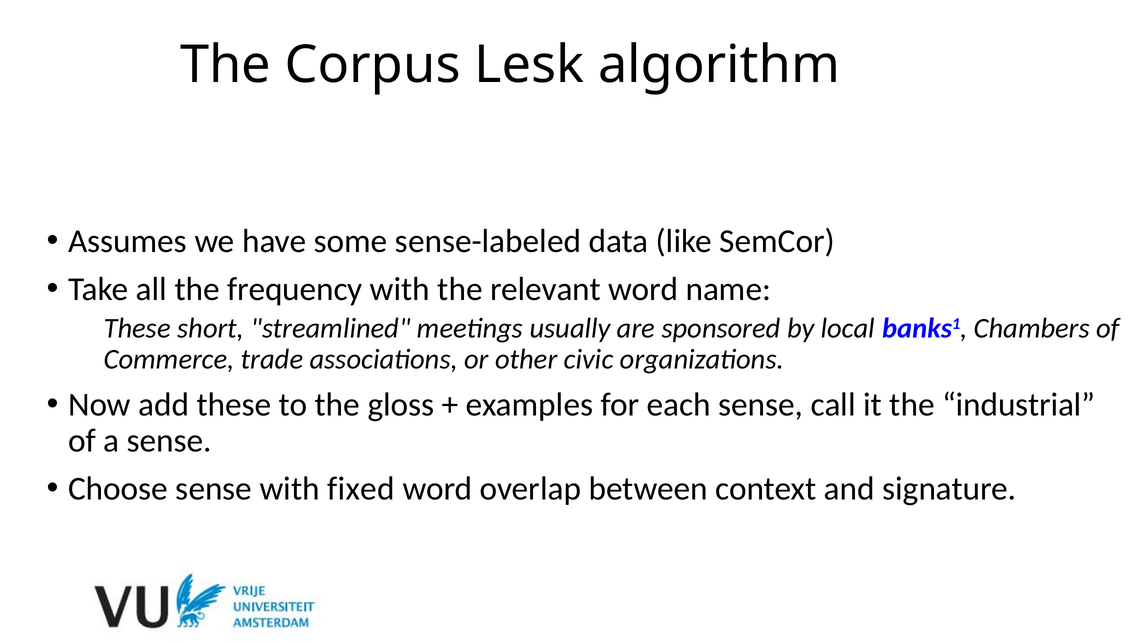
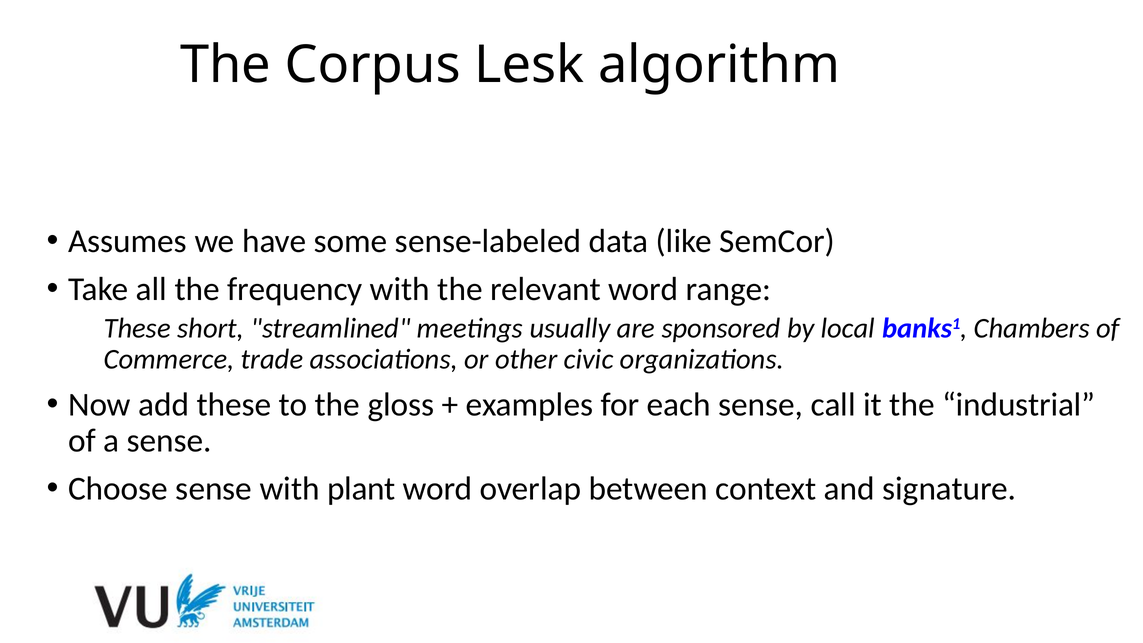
name: name -> range (728, 289)
fixed: fixed -> plant (361, 489)
